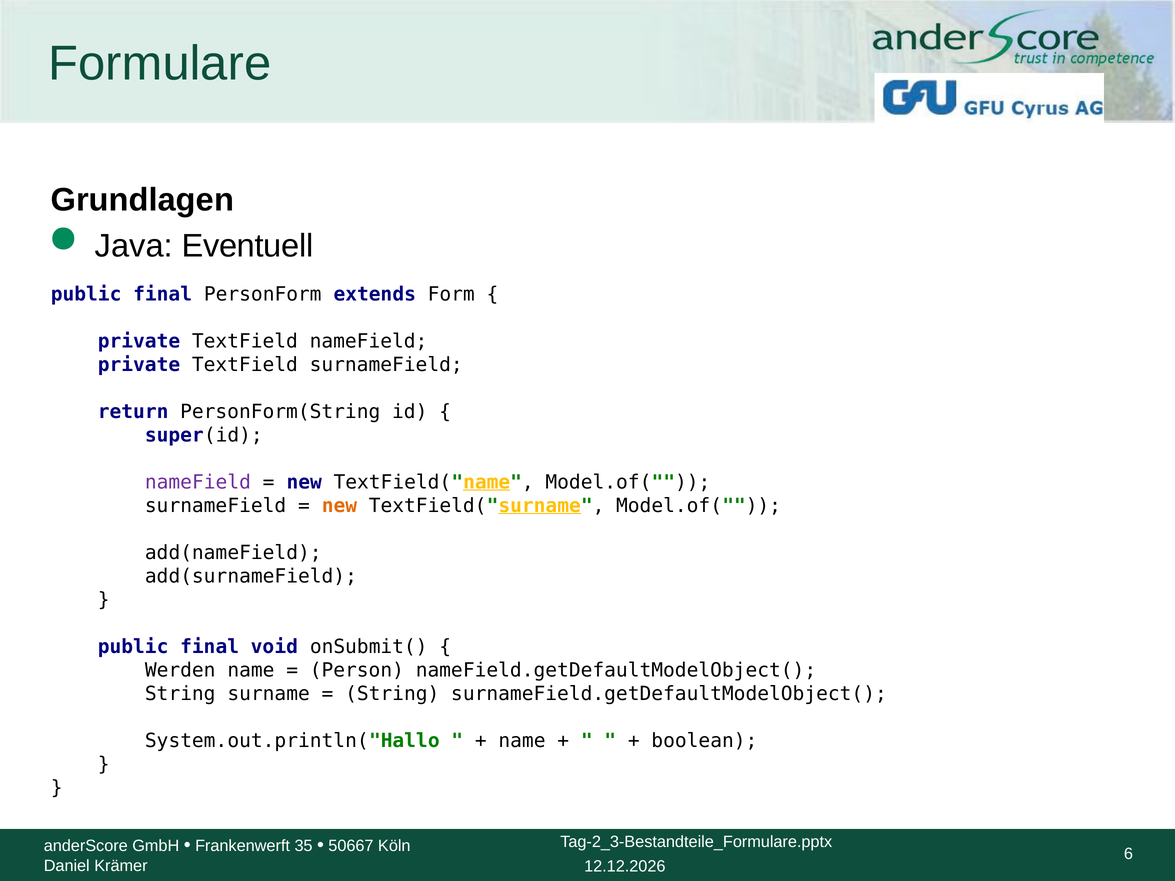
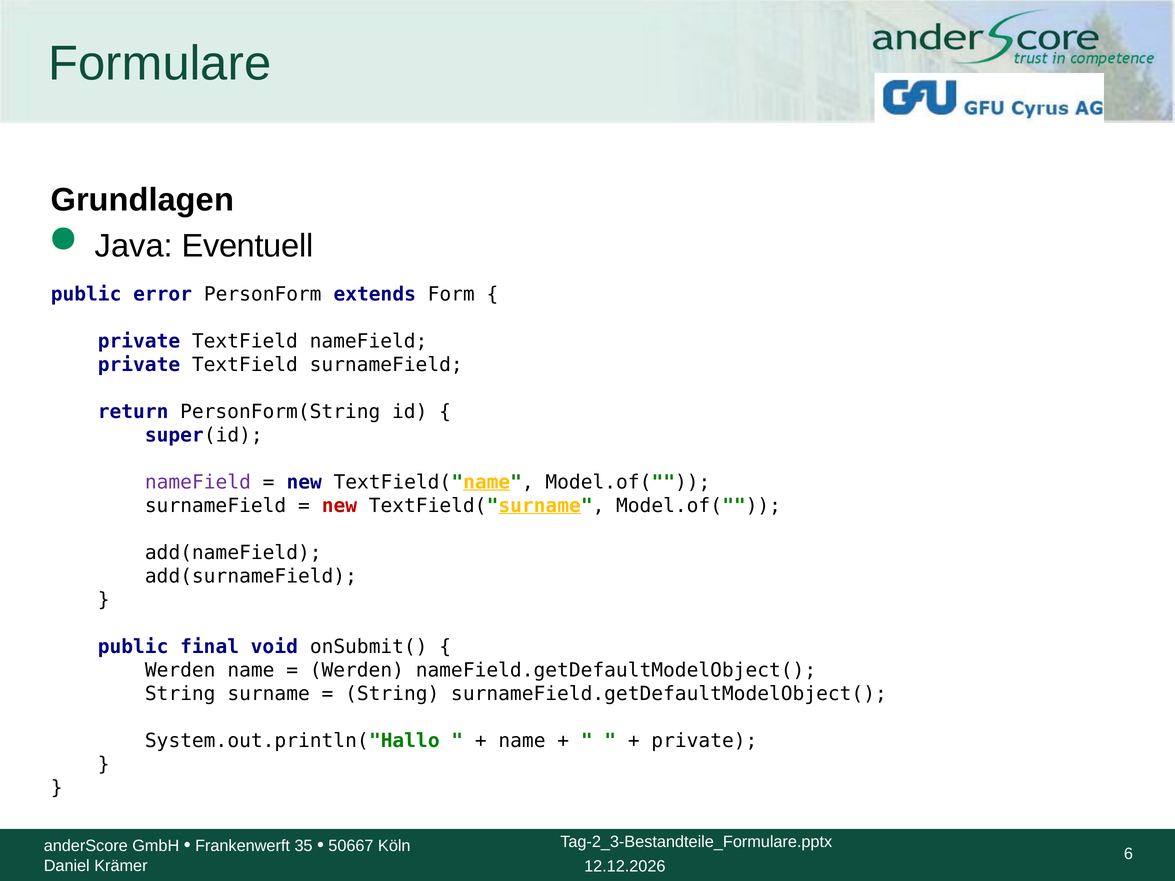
final: final -> error (163, 295)
new colour: orange -> red (339, 506)
Person: Person -> Werden (357, 671)
boolean: boolean -> private (704, 741)
